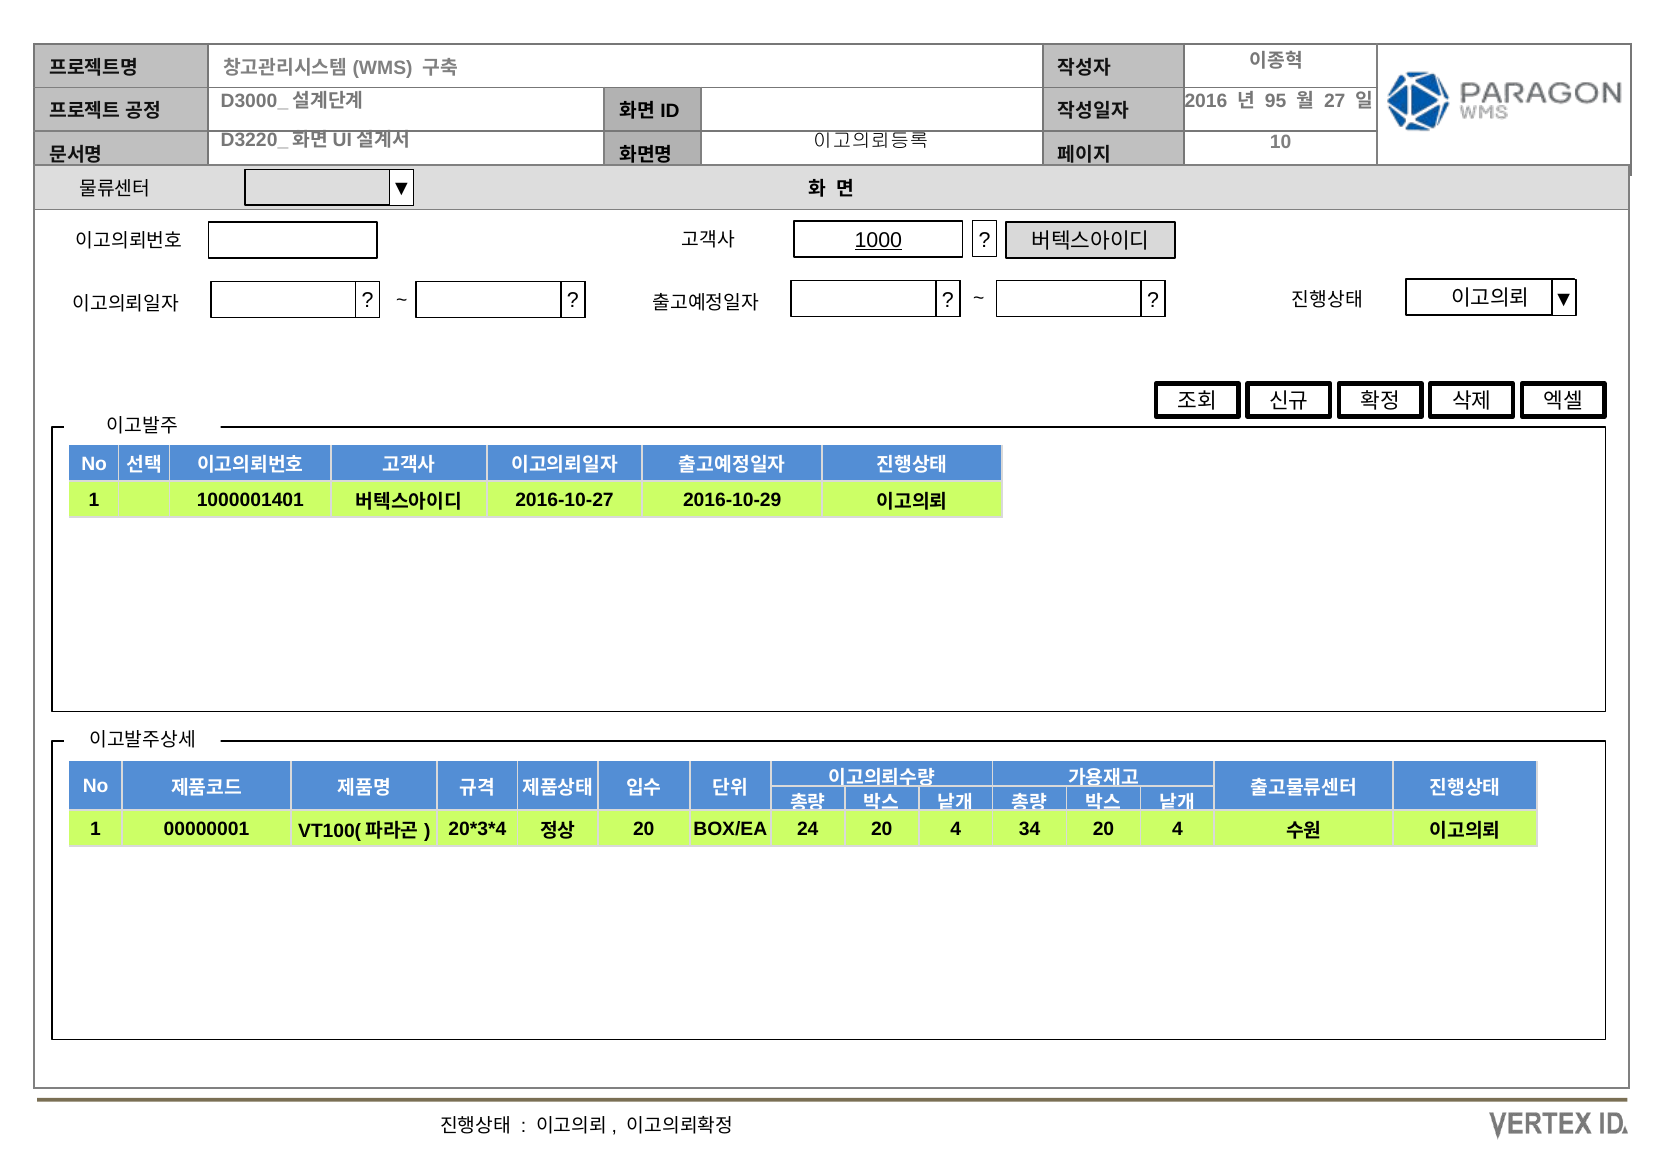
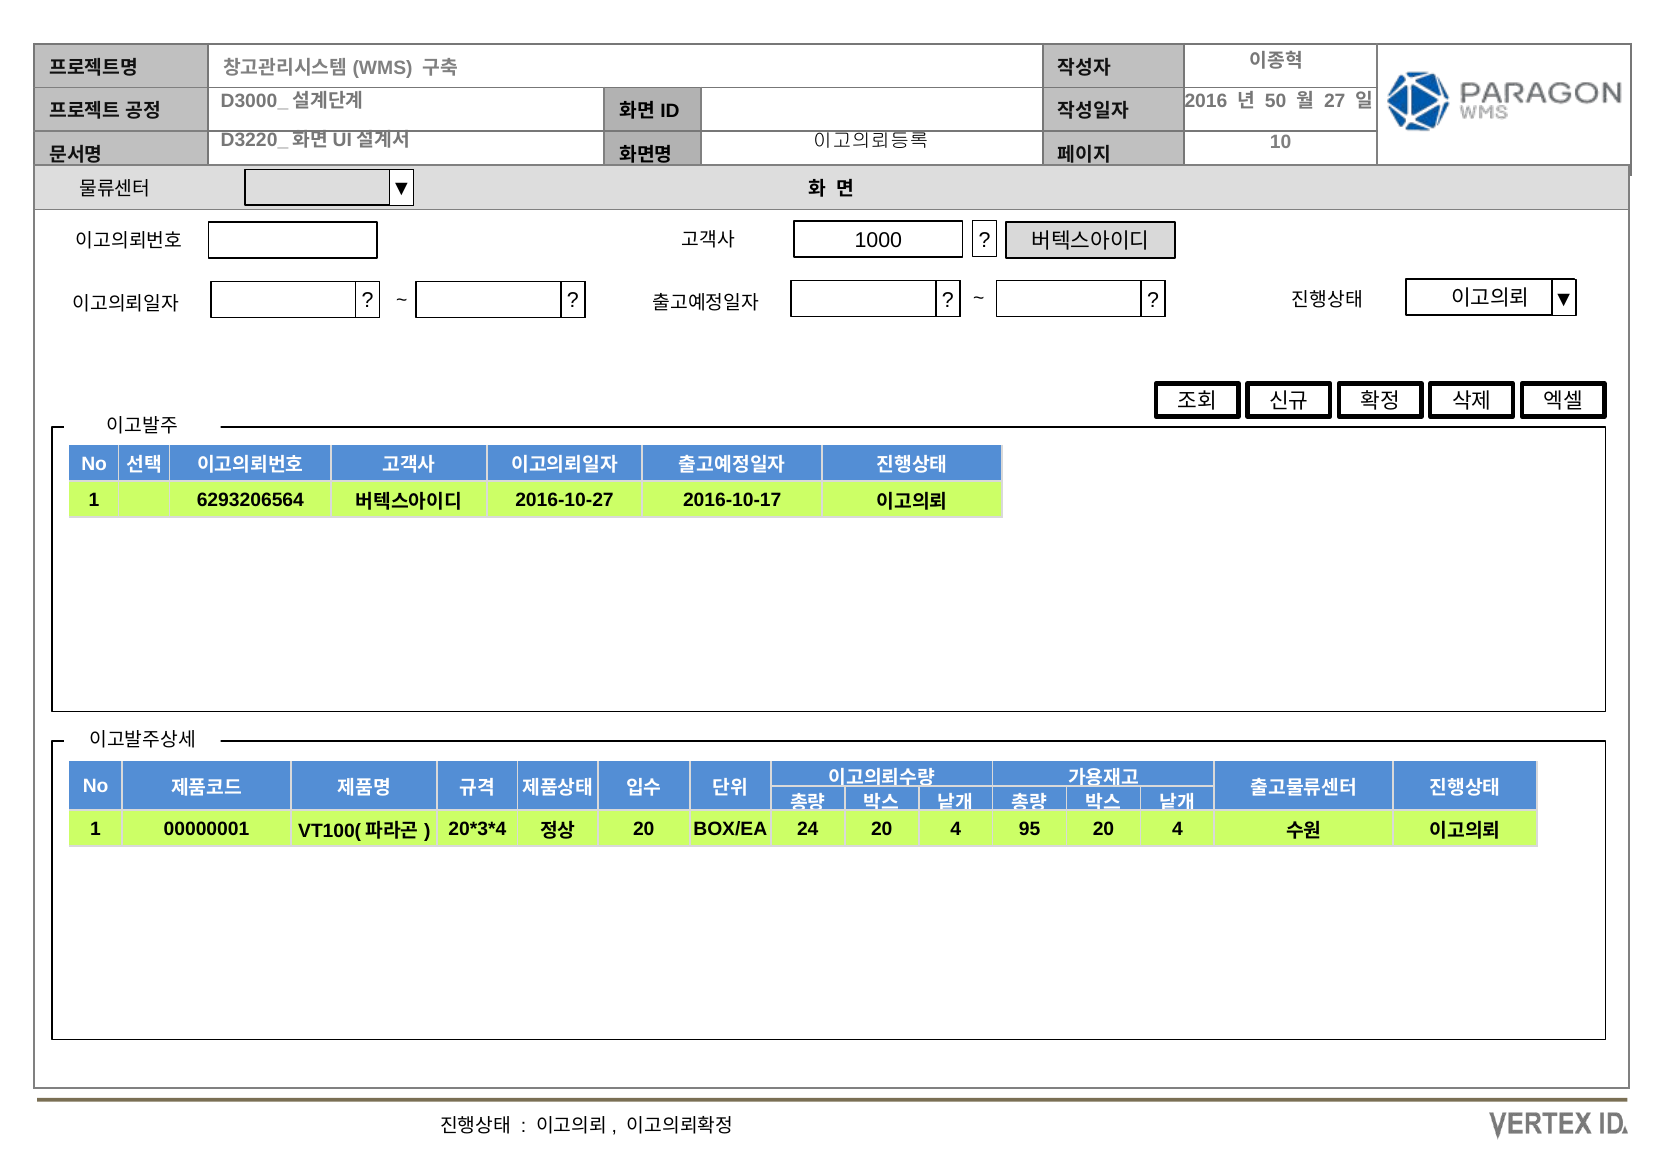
95: 95 -> 50 (1276, 101)
1000 underline: present -> none (878, 241)
1000001401: 1000001401 -> 6293206564 (250, 500)
2016-10-29: 2016-10-29 -> 2016-10-17 (732, 500)
34: 34 -> 95 (1030, 829)
